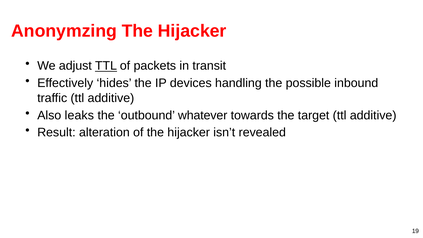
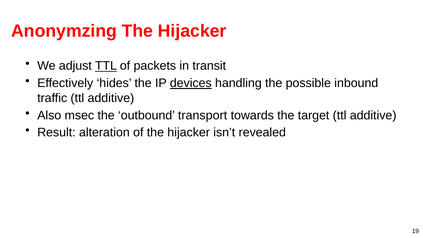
devices underline: none -> present (191, 83)
leaks: leaks -> msec (79, 115)
whatever: whatever -> transport (203, 115)
